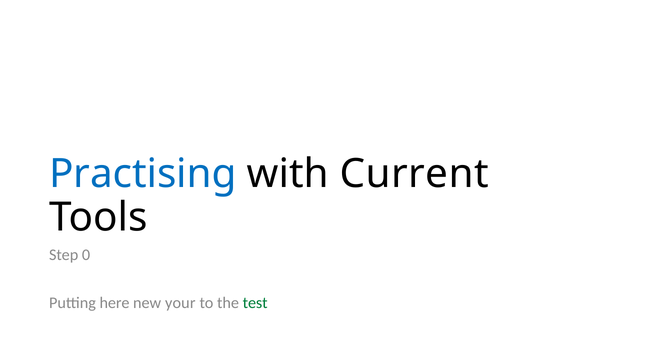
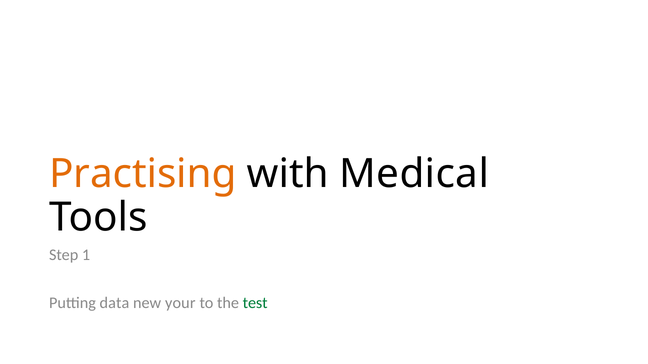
Practising colour: blue -> orange (143, 174)
Current: Current -> Medical (414, 174)
0: 0 -> 1 (86, 255)
here: here -> data (114, 304)
